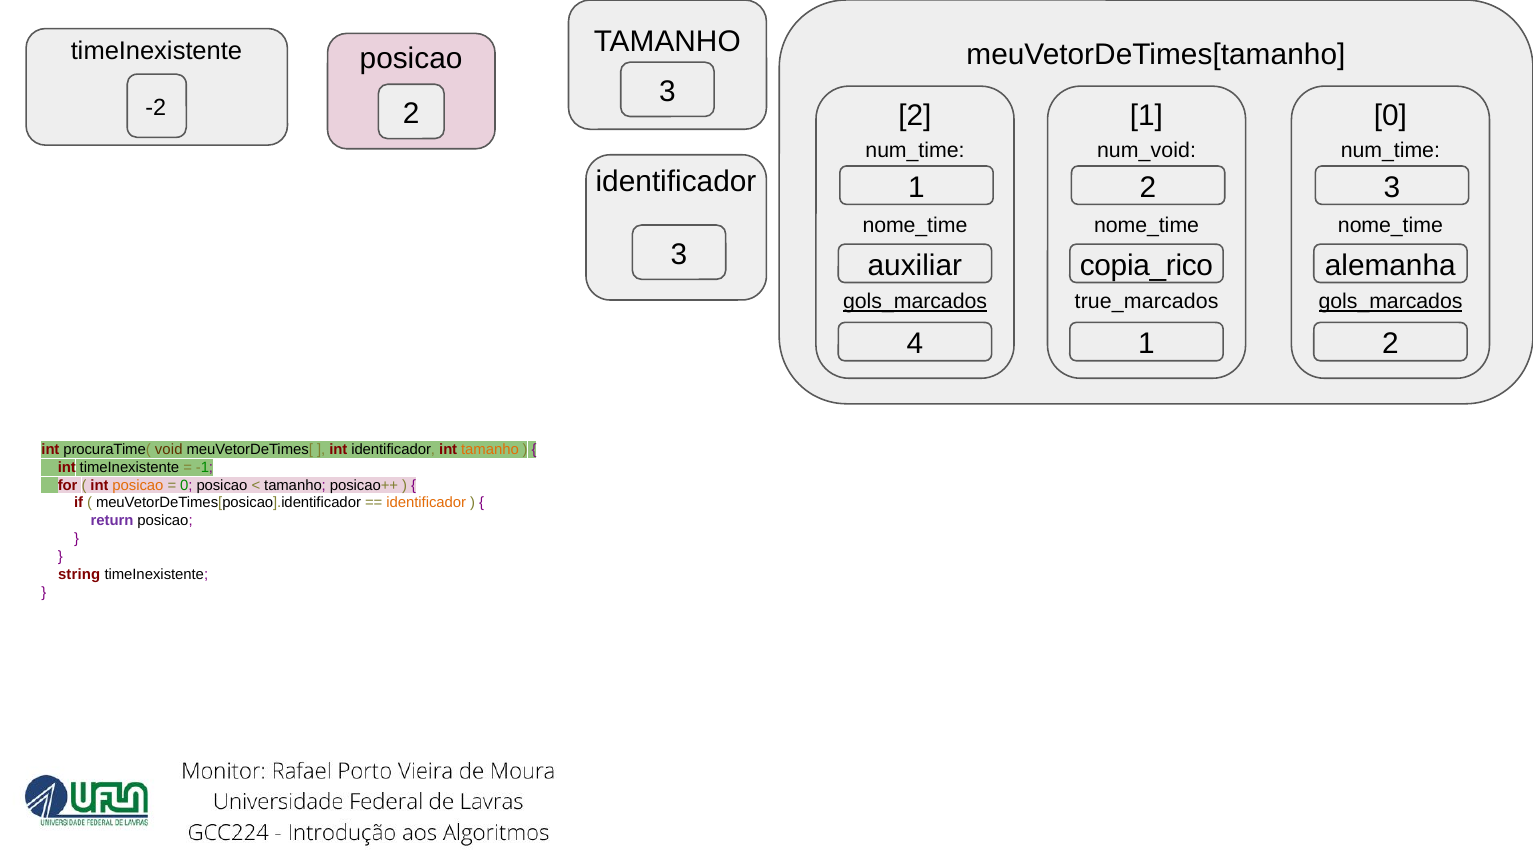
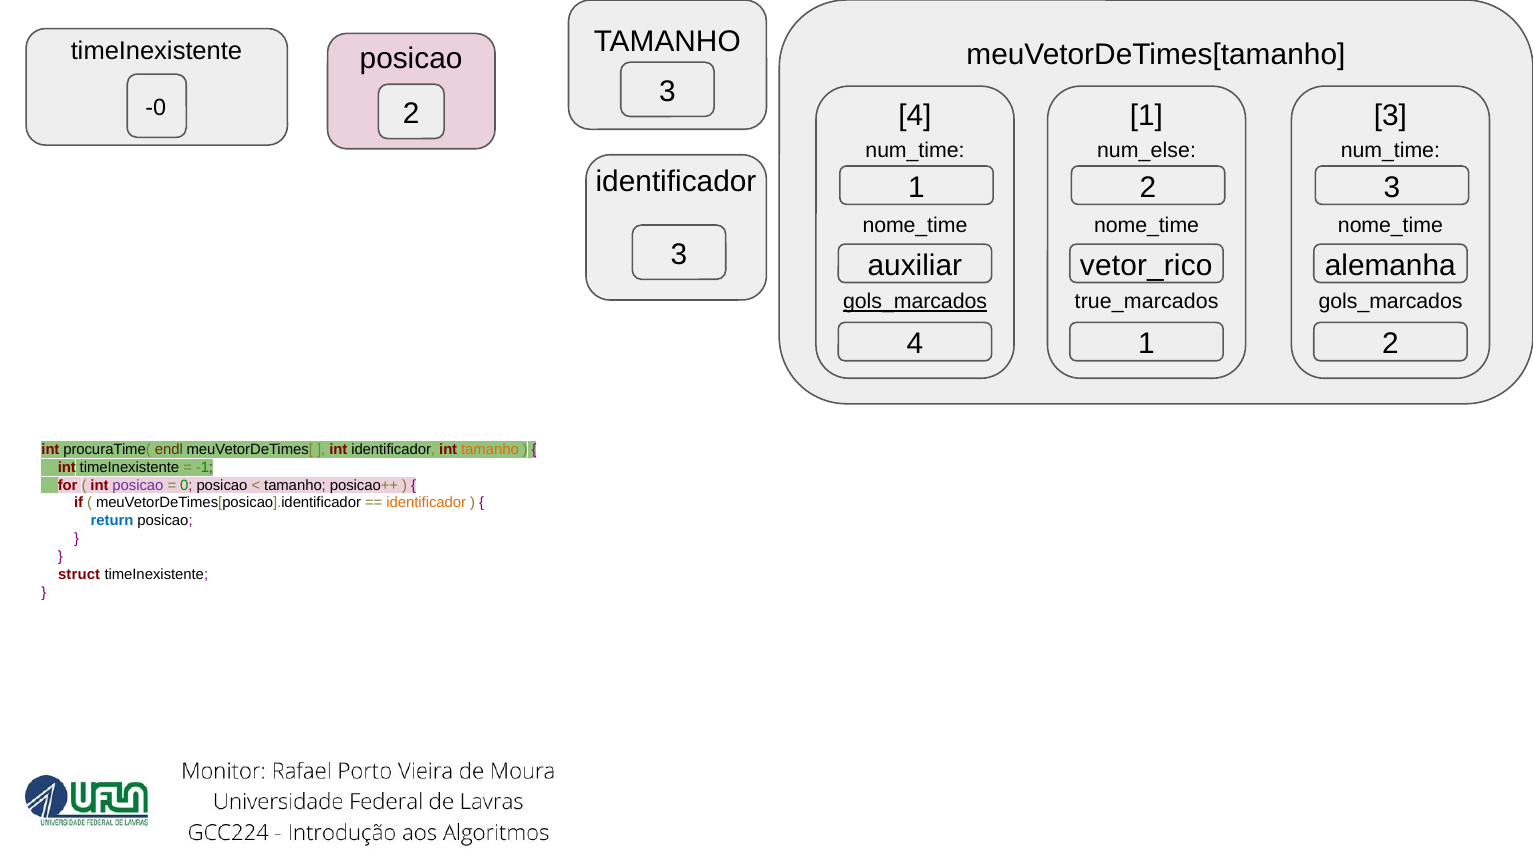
-2: -2 -> -0 (156, 108)
2: 2 -> 4 (915, 116)
0: 0 -> 3 (1390, 116)
num_void: num_void -> num_else (1147, 150)
copia_rico: copia_rico -> vetor_rico (1146, 265)
gols_marcados underline: present -> none (1391, 302)
void: void -> endl (169, 450)
posicao colour: orange -> purple (138, 485)
return colour: purple -> blue (112, 521)
string: string -> struct (79, 575)
